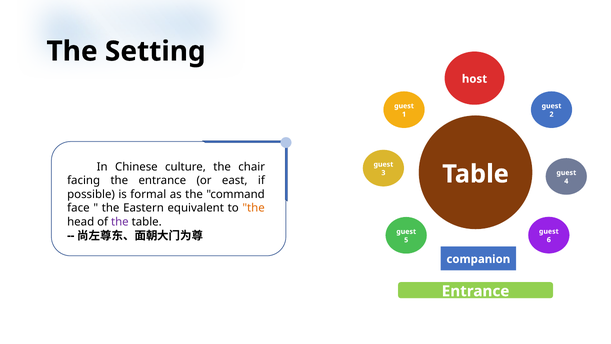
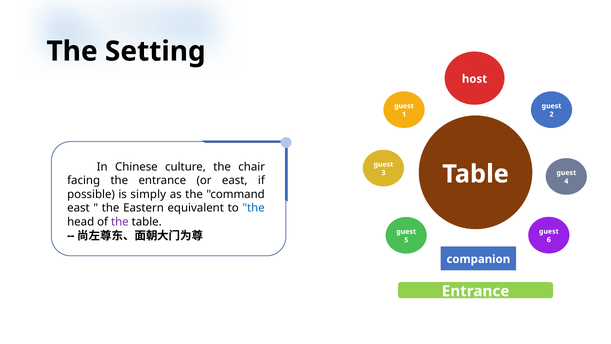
formal: formal -> simply (148, 194)
face: face -> east (78, 208)
the colour: orange -> blue (254, 208)
